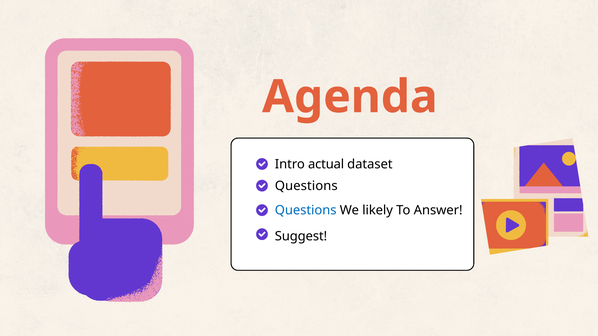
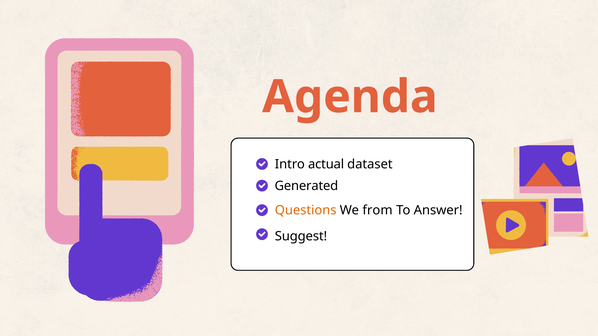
Questions: Questions -> Generated (306, 186)
Questions colour: blue -> orange (306, 211)
likely: likely -> from (378, 211)
